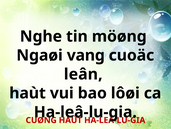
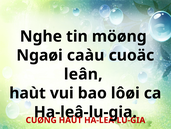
vang: vang -> caàu (86, 55)
